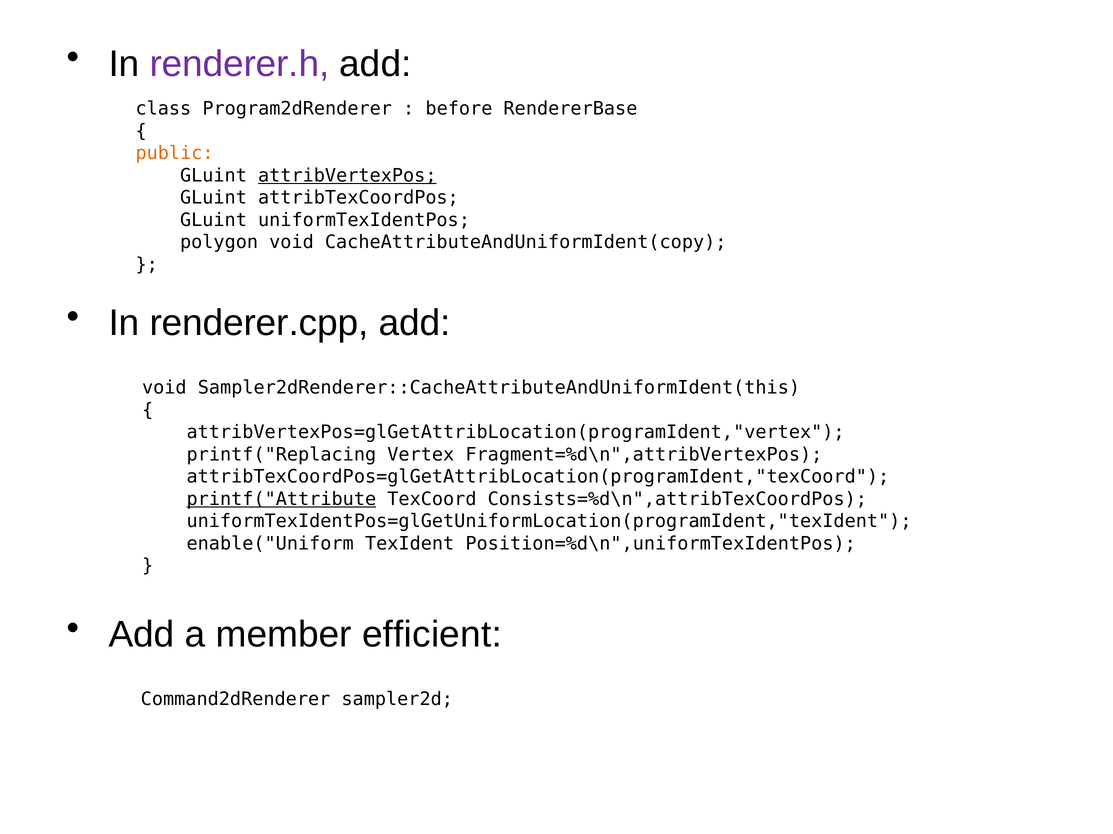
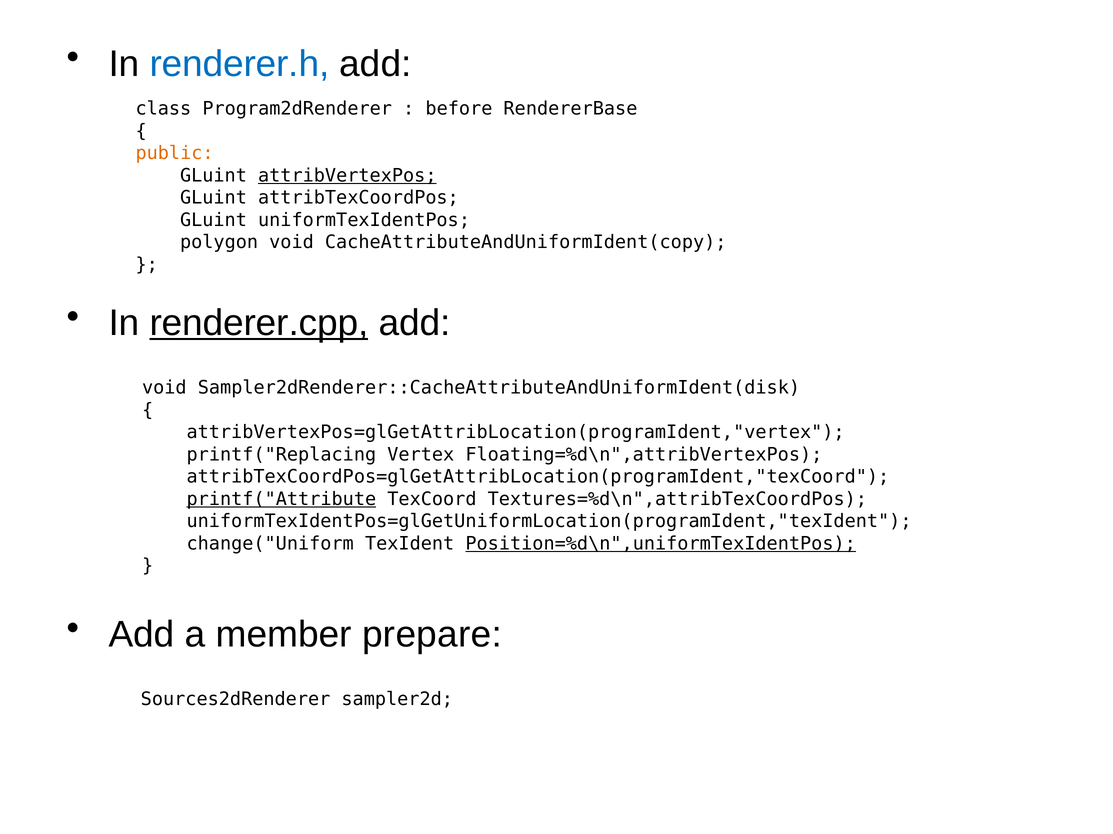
renderer.h colour: purple -> blue (239, 64)
renderer.cpp underline: none -> present (259, 323)
Sampler2dRenderer::CacheAttributeAndUniformIdent(this: Sampler2dRenderer::CacheAttributeAndUniformIdent(this -> Sampler2dRenderer::CacheAttributeAndUniformIdent(disk (499, 388)
Fragment=%d\n",attribVertexPos: Fragment=%d\n",attribVertexPos -> Floating=%d\n",attribVertexPos (644, 455)
Consists=%d\n",attribTexCoordPos: Consists=%d\n",attribTexCoordPos -> Textures=%d\n",attribTexCoordPos (677, 499)
enable("Uniform: enable("Uniform -> change("Uniform (270, 544)
Position=%d\n",uniformTexIdentPos underline: none -> present (661, 544)
efficient: efficient -> prepare (432, 635)
Command2dRenderer: Command2dRenderer -> Sources2dRenderer (236, 700)
